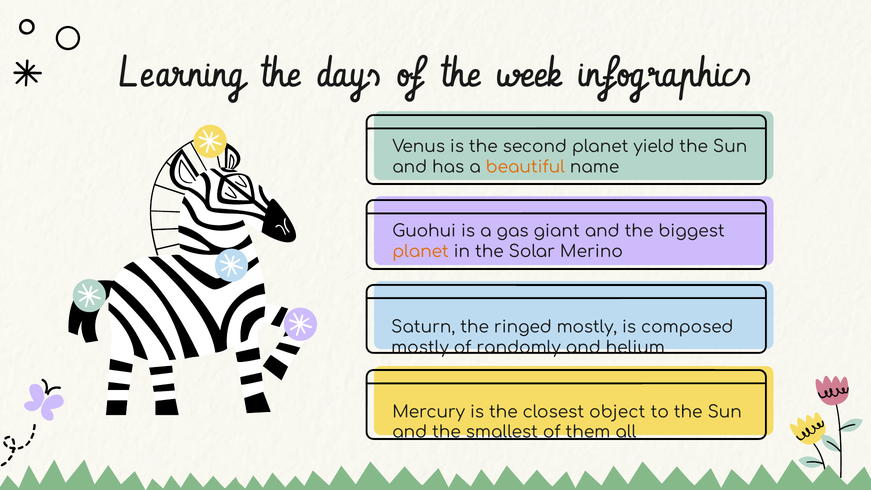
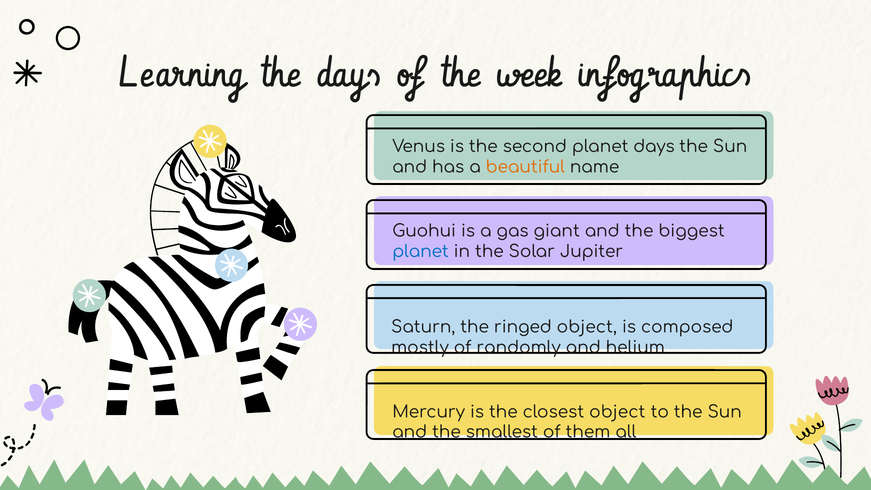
planet yield: yield -> days (654, 147)
planet colour: orange -> blue (421, 251)
Merino: Merino -> Jupiter (592, 251)
ringed mostly: mostly -> object (587, 327)
